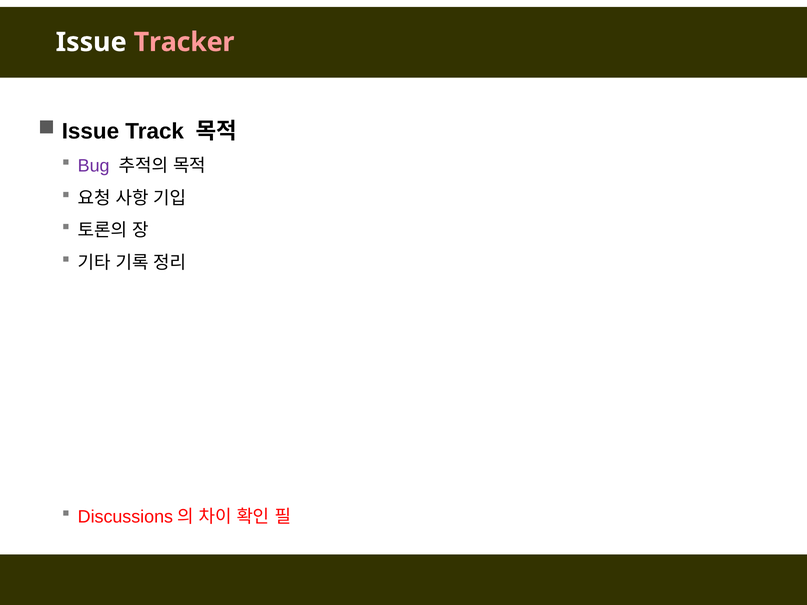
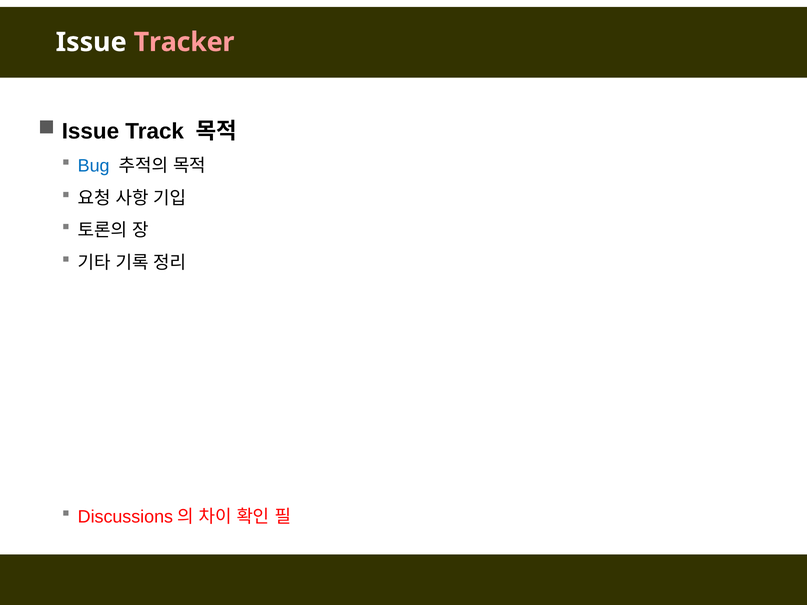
Bug colour: purple -> blue (94, 166)
